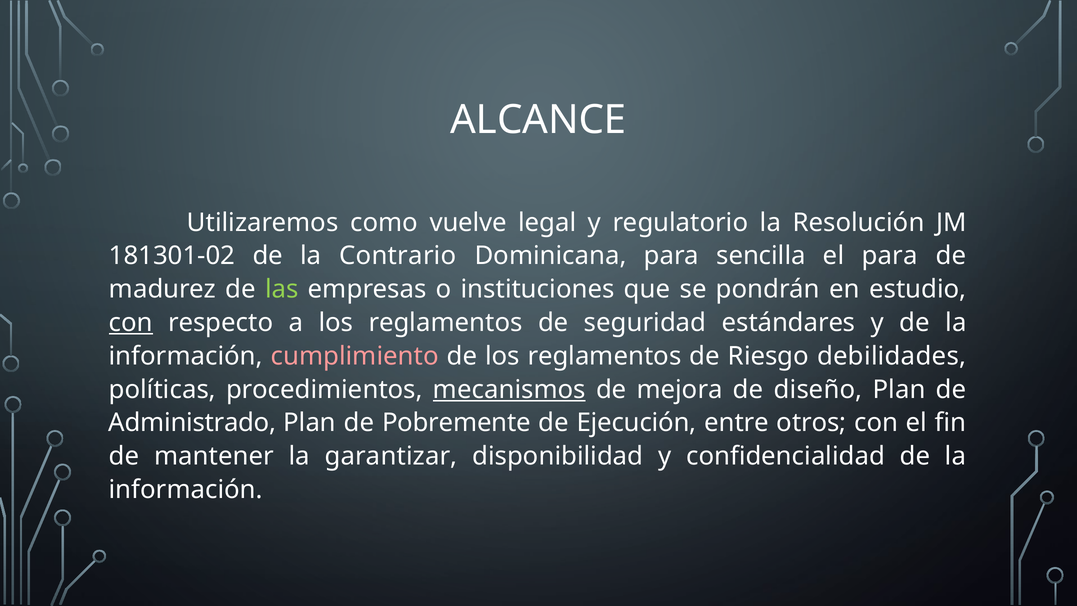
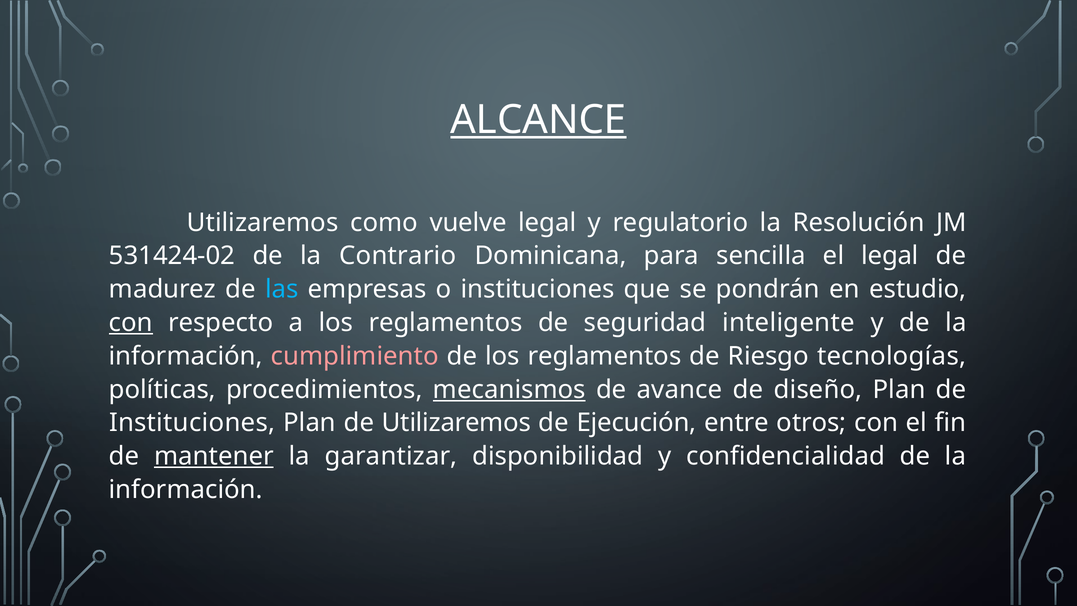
ALCANCE underline: none -> present (538, 120)
181301-02: 181301-02 -> 531424-02 (172, 256)
el para: para -> legal (890, 256)
las colour: light green -> light blue (282, 289)
estándares: estándares -> inteligente (788, 323)
debilidades: debilidades -> tecnologías (892, 356)
mejora: mejora -> avance (680, 389)
Administrado: Administrado -> Instituciones (192, 423)
de Pobremente: Pobremente -> Utilizaremos (456, 423)
mantener underline: none -> present (214, 456)
